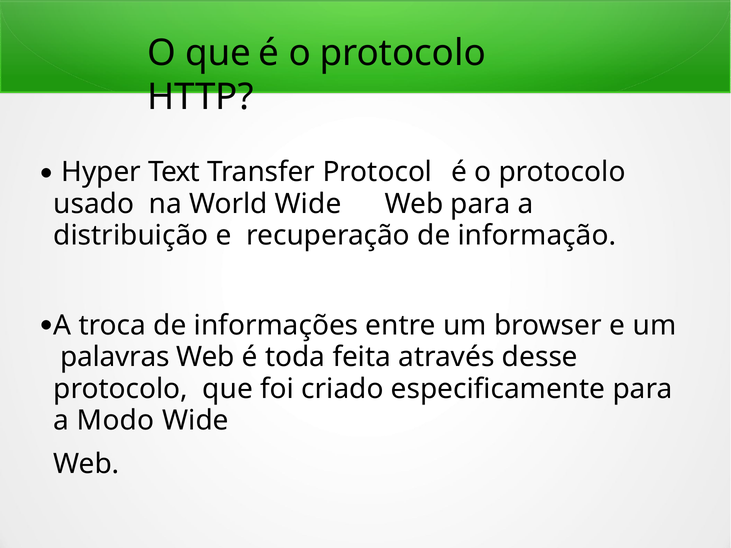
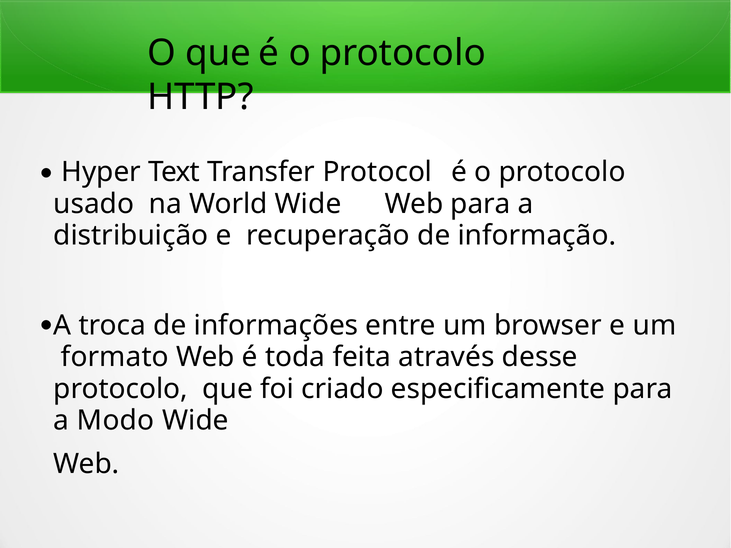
palavras: palavras -> formato (115, 357)
